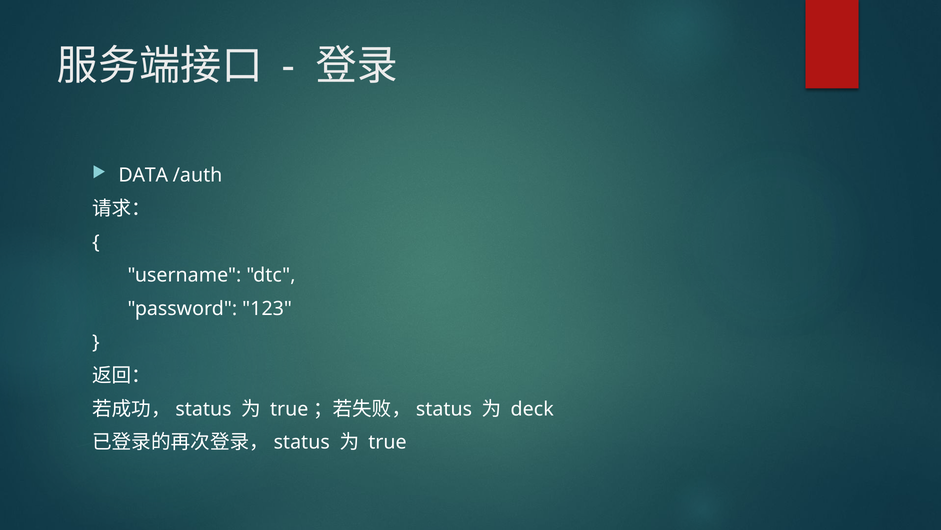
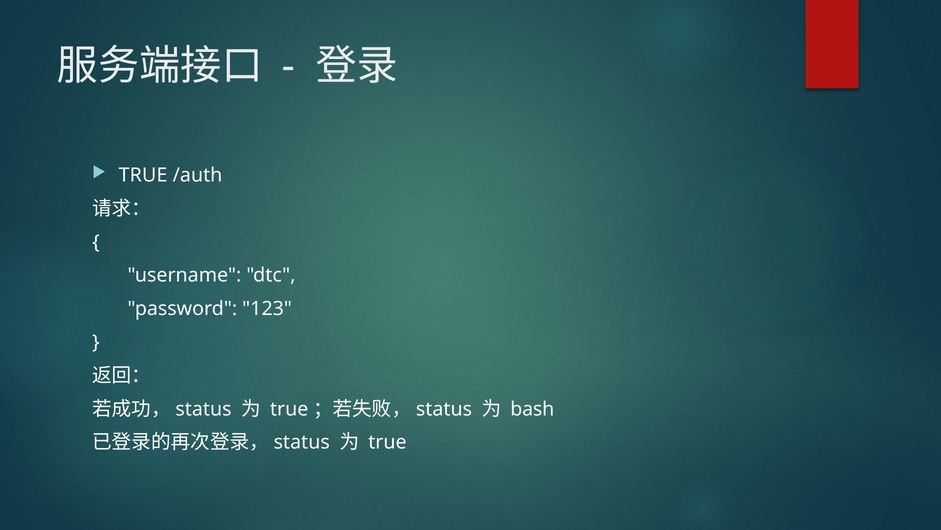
DATA: DATA -> TRUE (143, 175)
deck: deck -> bash (532, 409)
